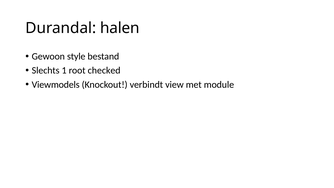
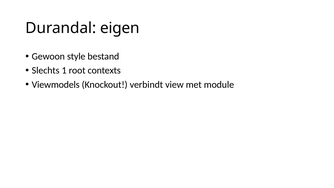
halen: halen -> eigen (120, 28)
checked: checked -> contexts (104, 70)
